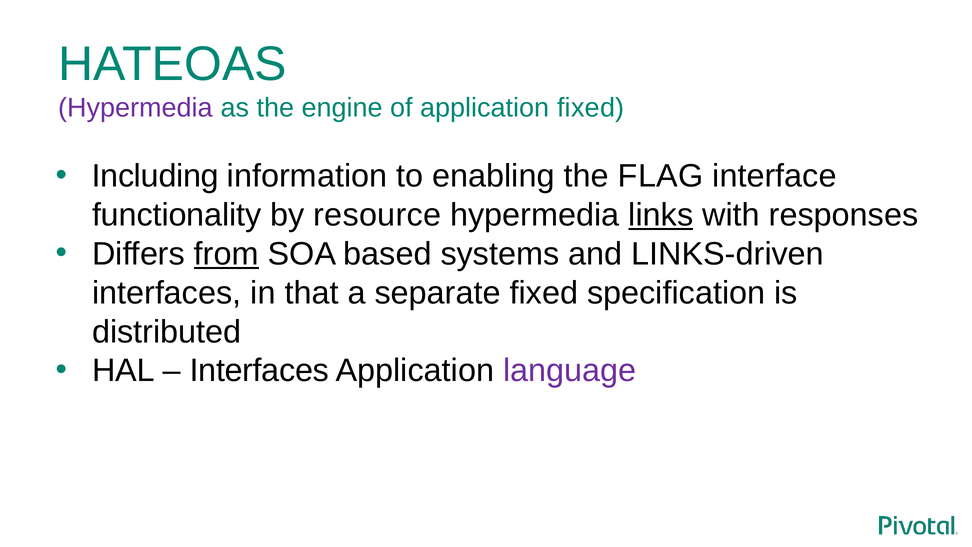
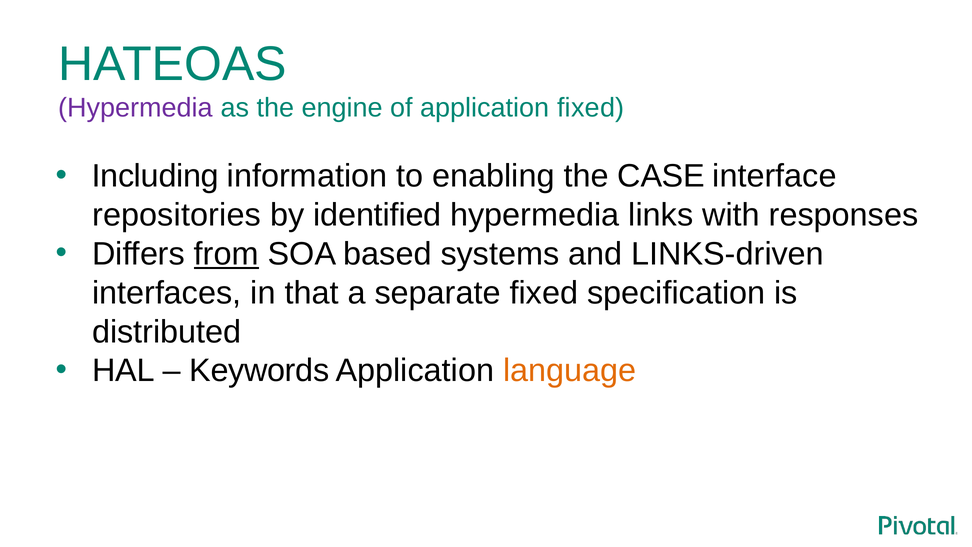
FLAG: FLAG -> CASE (661, 176)
functionality: functionality -> repositories (177, 215)
resource: resource -> identified (377, 215)
links underline: present -> none (661, 215)
Interfaces: Interfaces -> Keywords (259, 371)
language colour: purple -> orange (570, 371)
